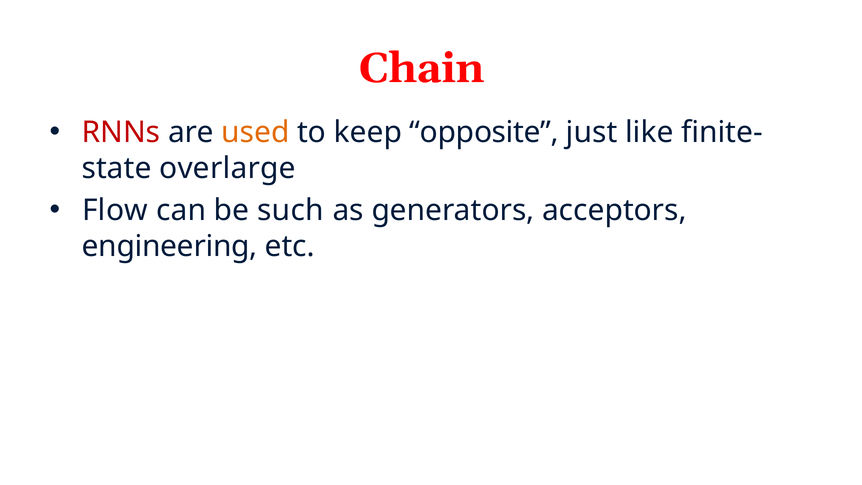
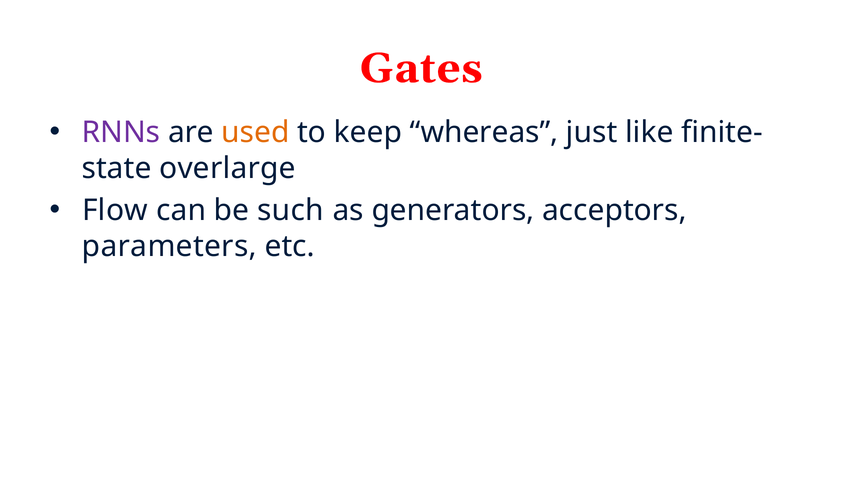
Chain: Chain -> Gates (421, 68)
RNNs colour: red -> purple (121, 132)
opposite: opposite -> whereas (484, 132)
engineering: engineering -> parameters (169, 246)
